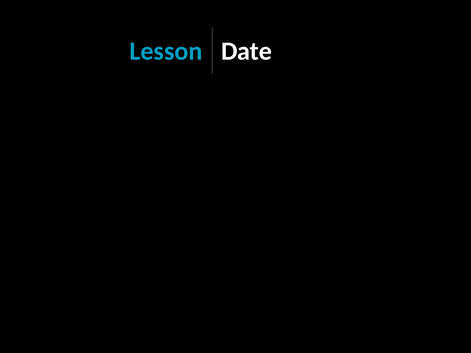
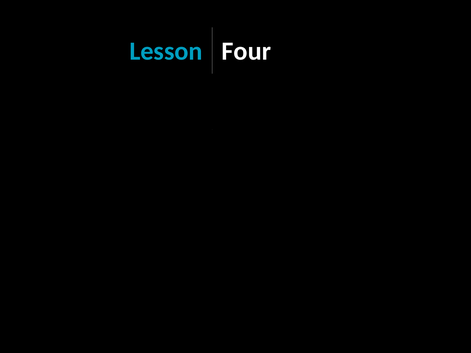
Date: Date -> Four (246, 51)
